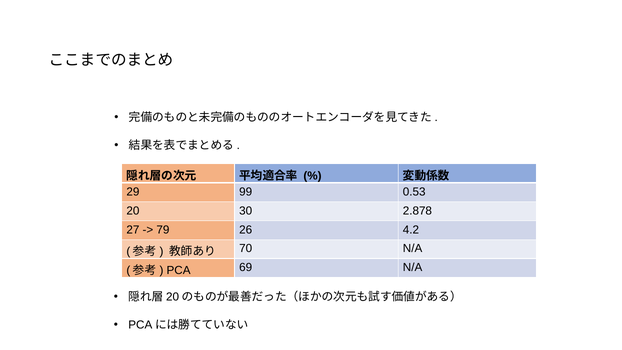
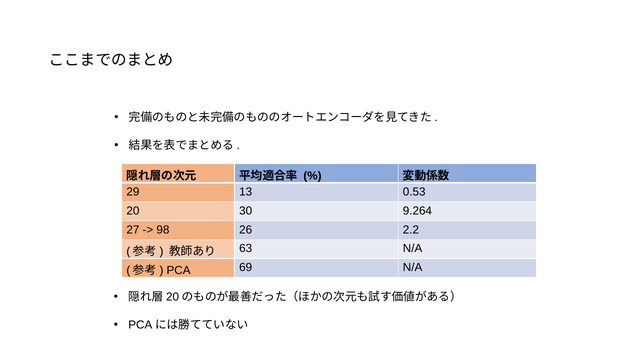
99: 99 -> 13 (246, 192)
2.878: 2.878 -> 9.264 (417, 211)
79: 79 -> 98 (163, 230)
4.2: 4.2 -> 2.2 (411, 230)
70: 70 -> 63 (246, 249)
